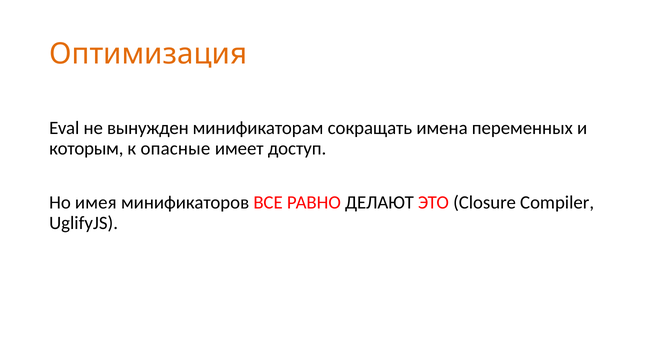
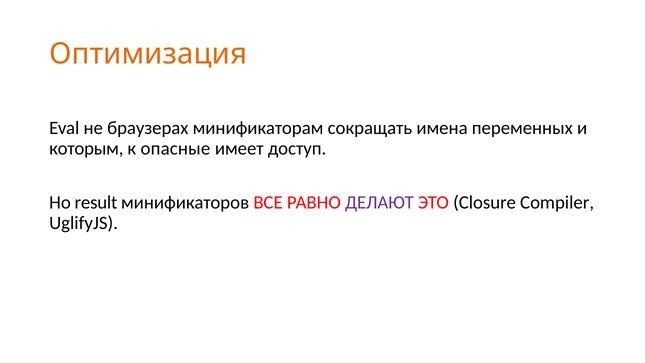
вынужден: вынужден -> браузерах (148, 128)
имея: имея -> result (96, 202)
ДЕЛАЮТ colour: black -> purple (379, 202)
